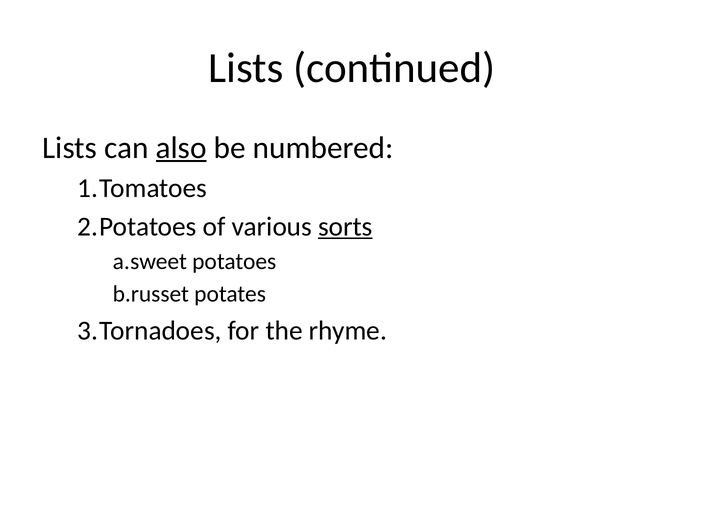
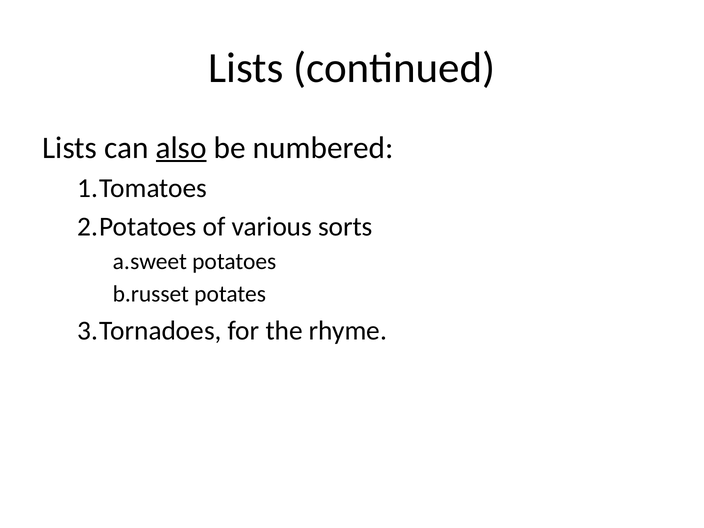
sorts underline: present -> none (345, 226)
